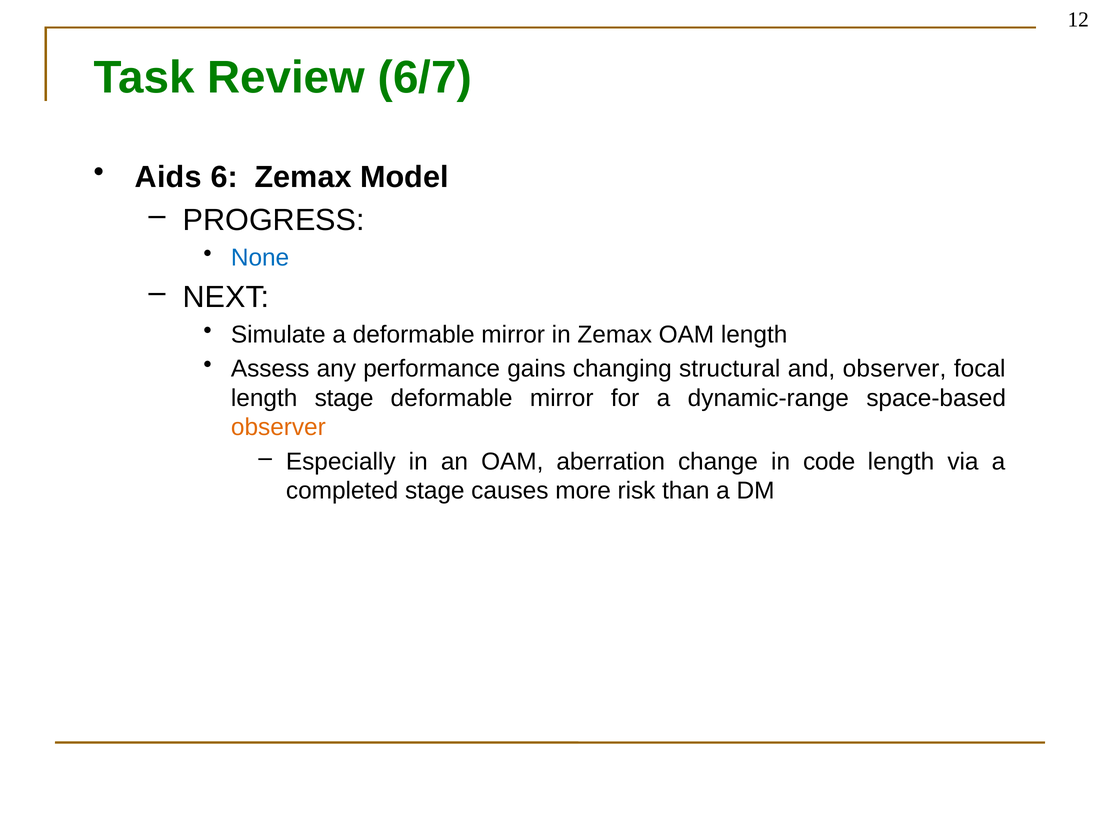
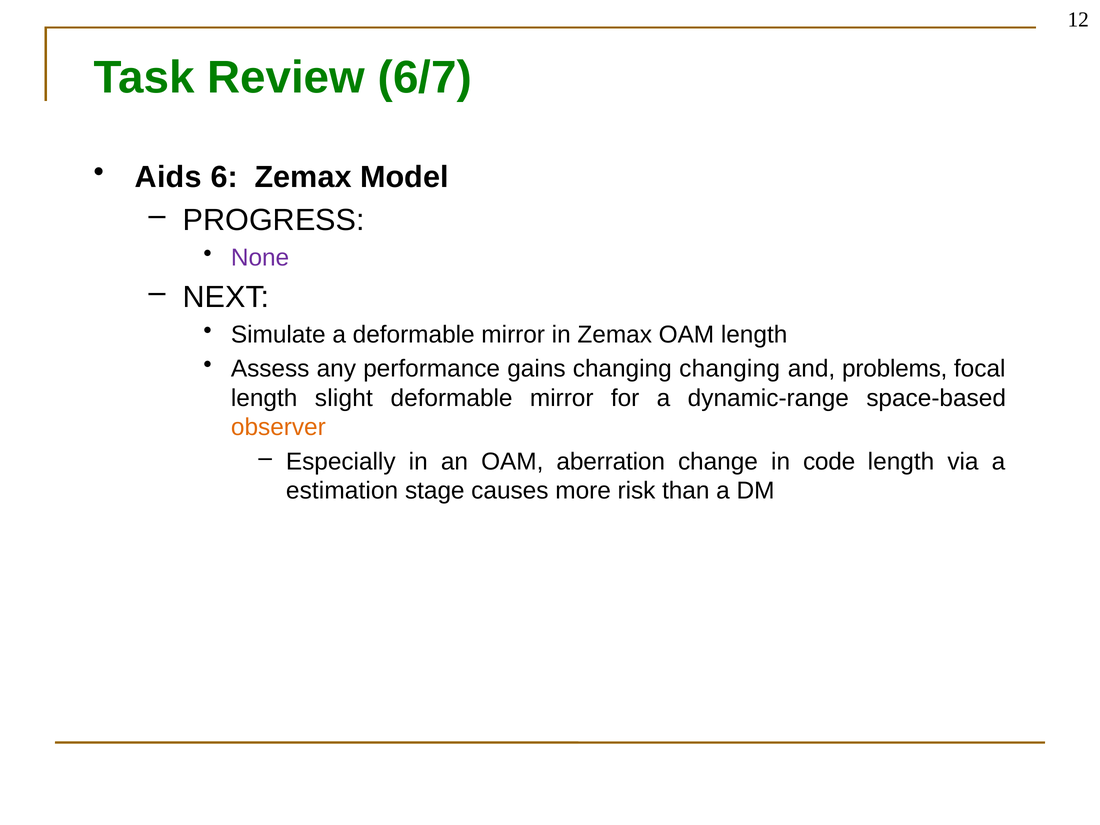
None colour: blue -> purple (260, 257)
changing structural: structural -> changing (730, 369)
and observer: observer -> problems (895, 369)
length stage: stage -> slight (344, 398)
completed: completed -> estimation (342, 491)
